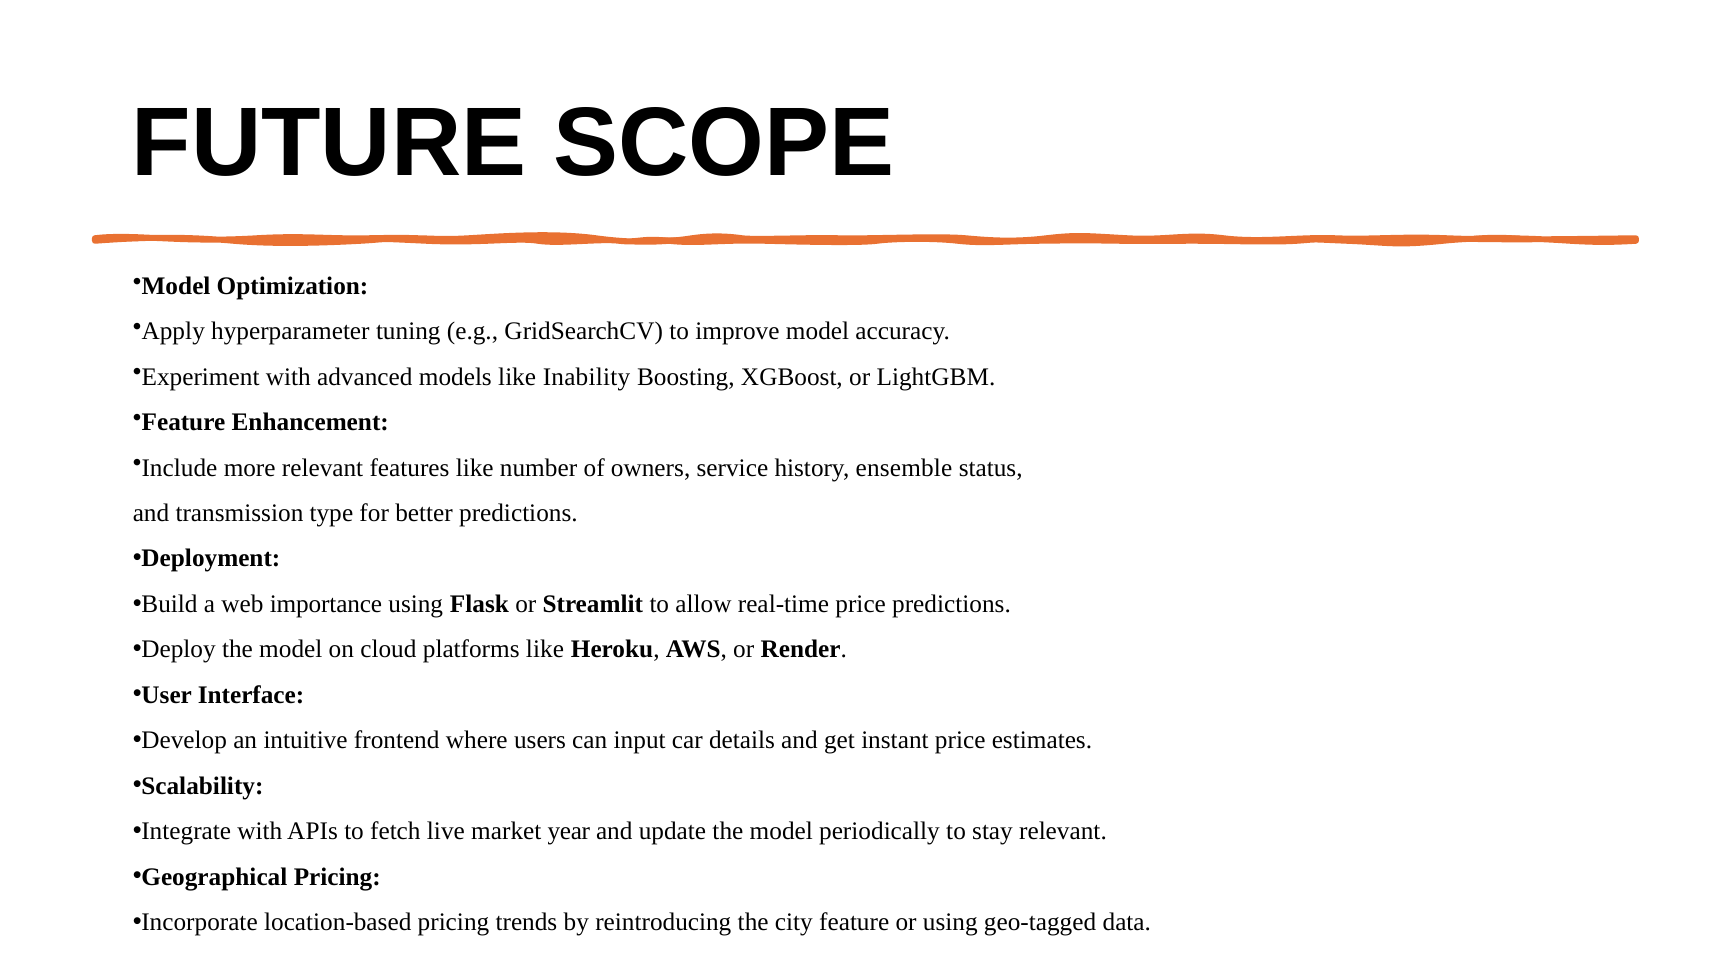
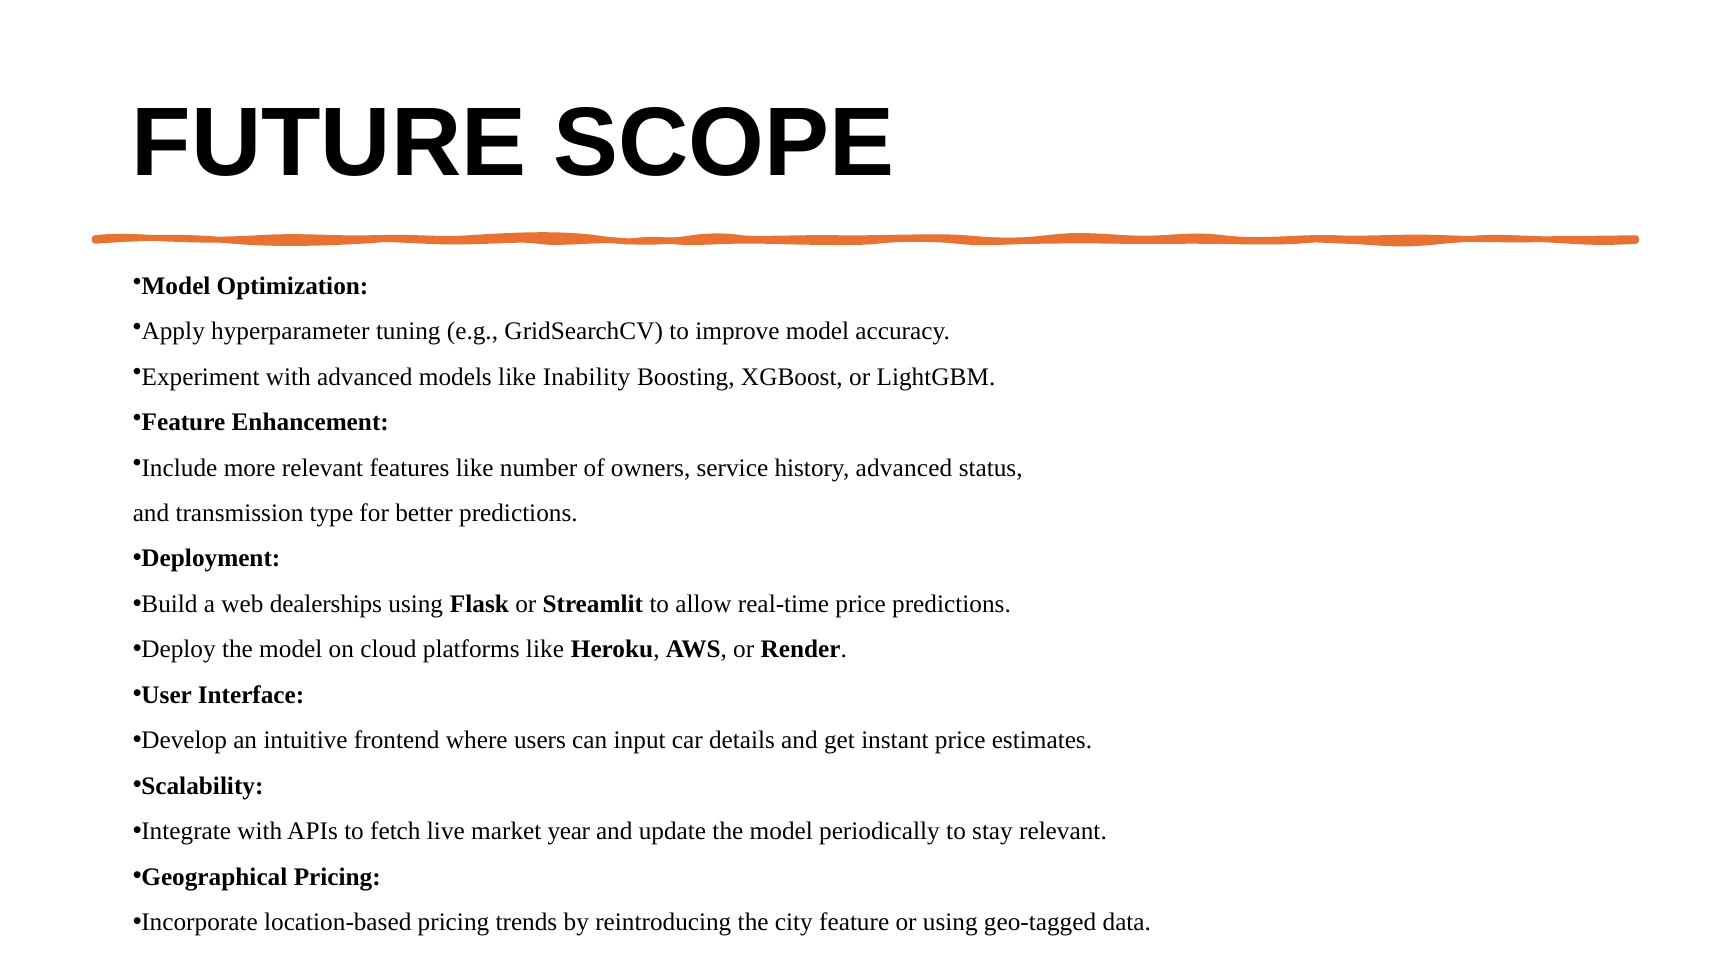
history ensemble: ensemble -> advanced (904, 468)
importance: importance -> dealerships (326, 604)
